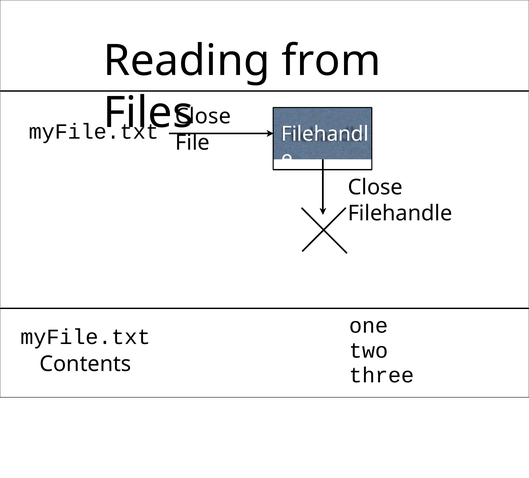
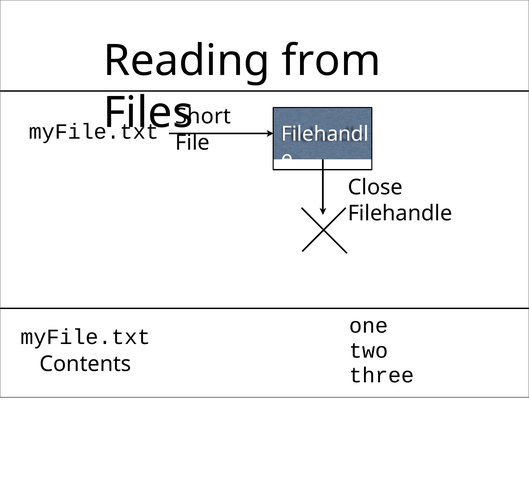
Close: Close -> Short (203, 116)
